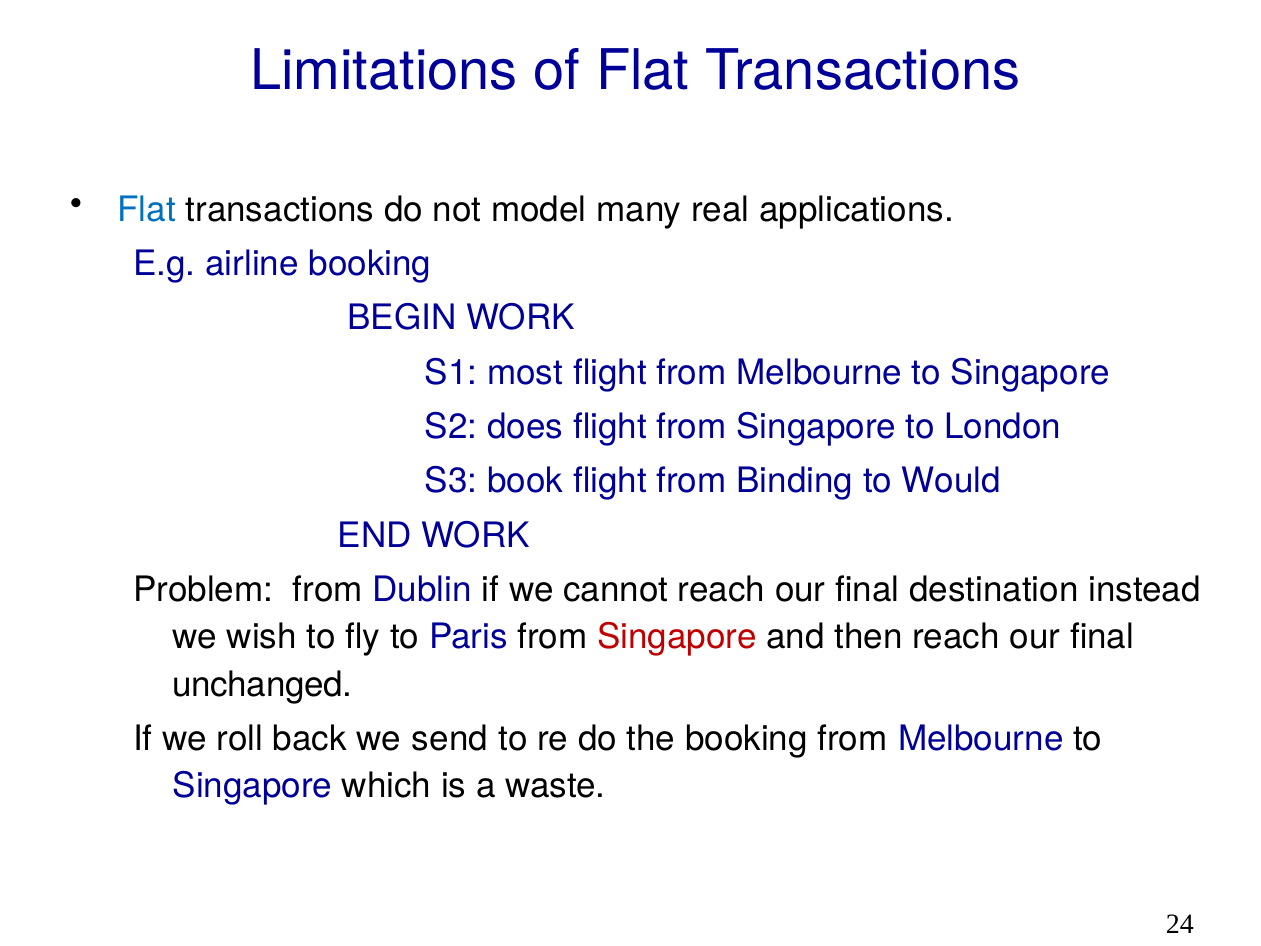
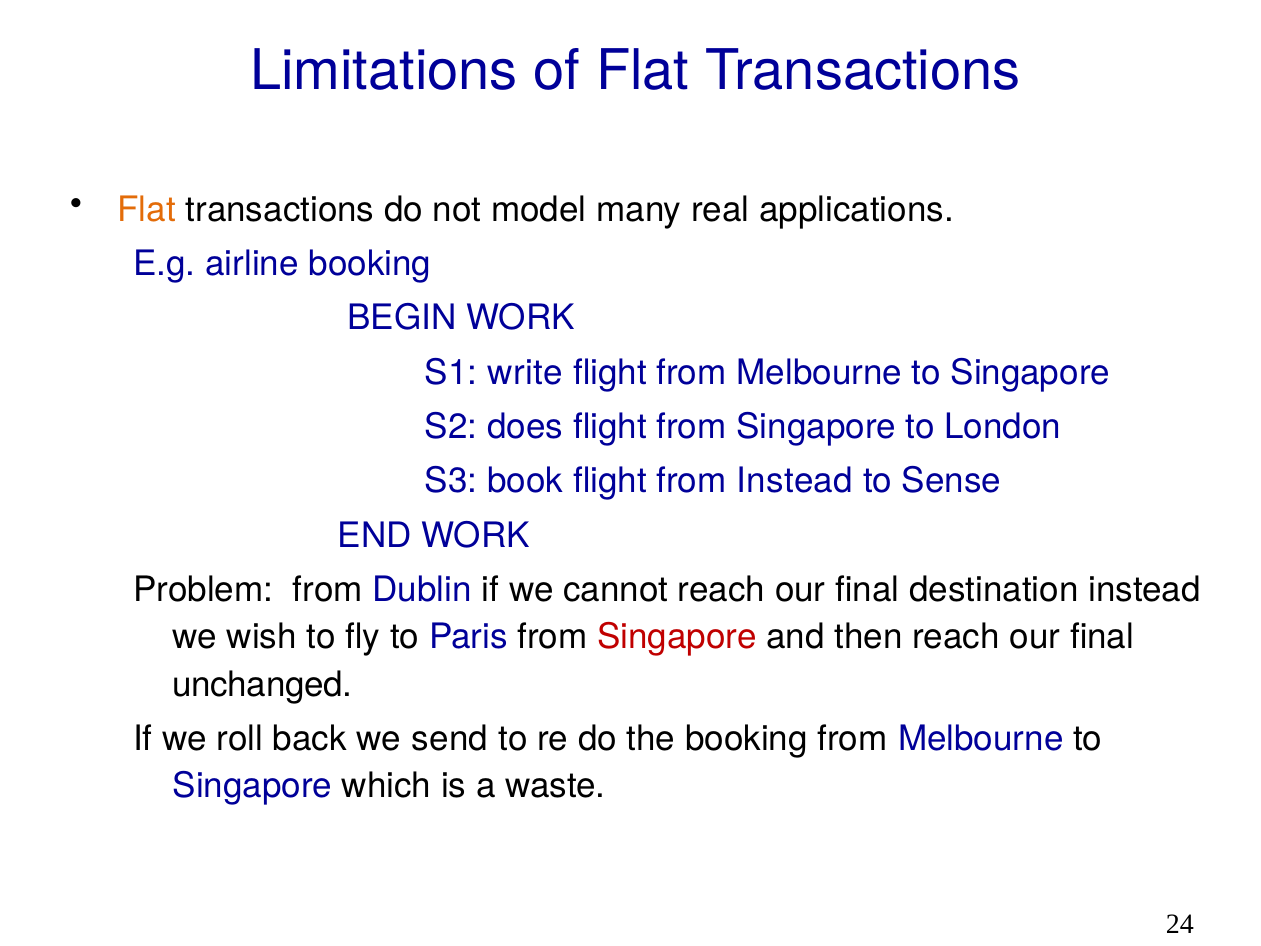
Flat colour: blue -> orange (147, 210)
most: most -> write (525, 373)
from Binding: Binding -> Instead (795, 481)
Would: Would -> Sense (951, 481)
